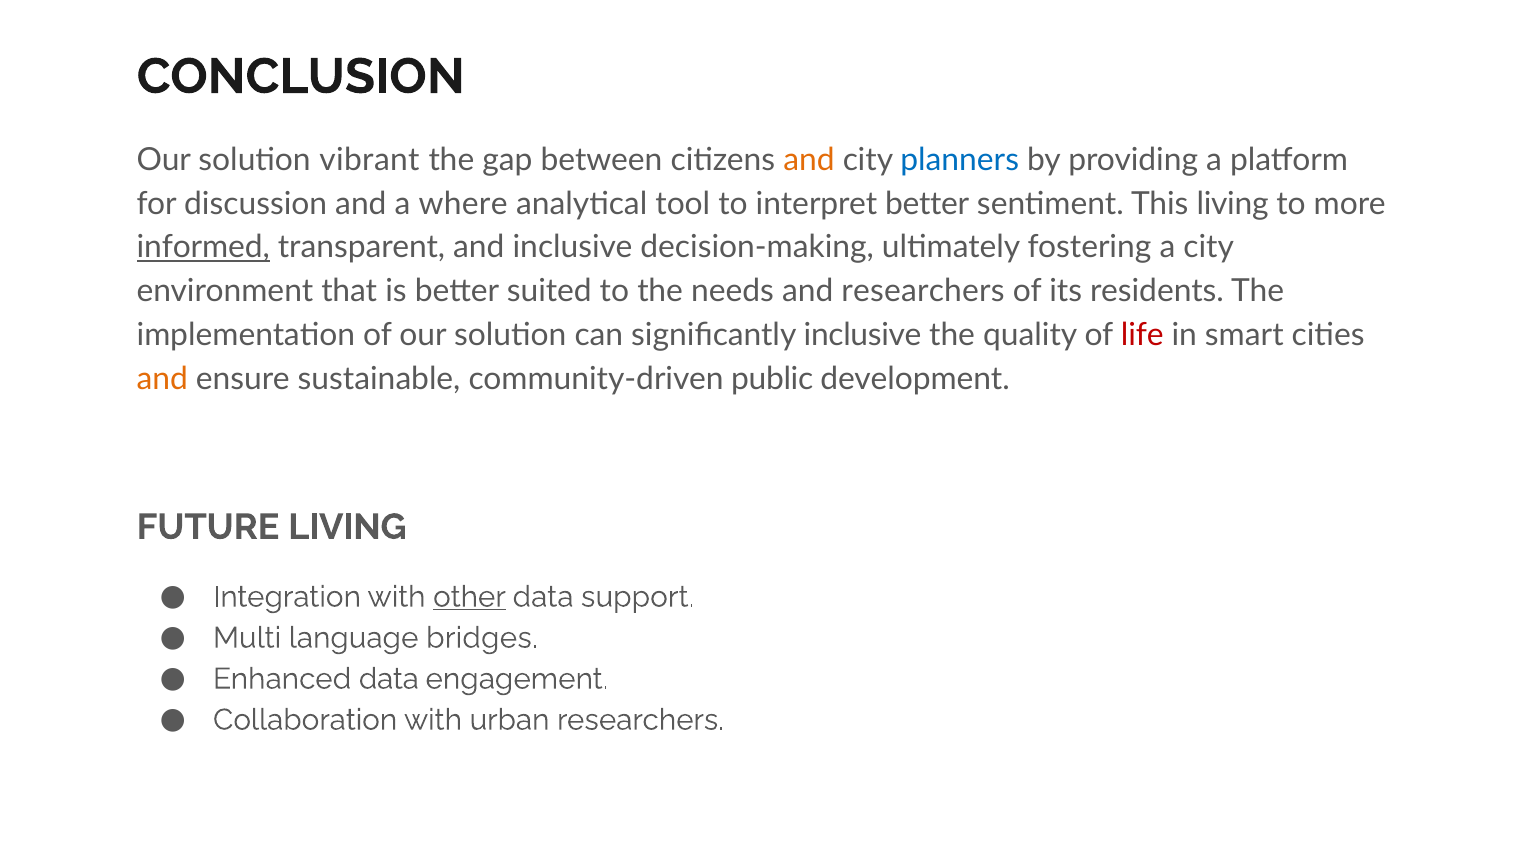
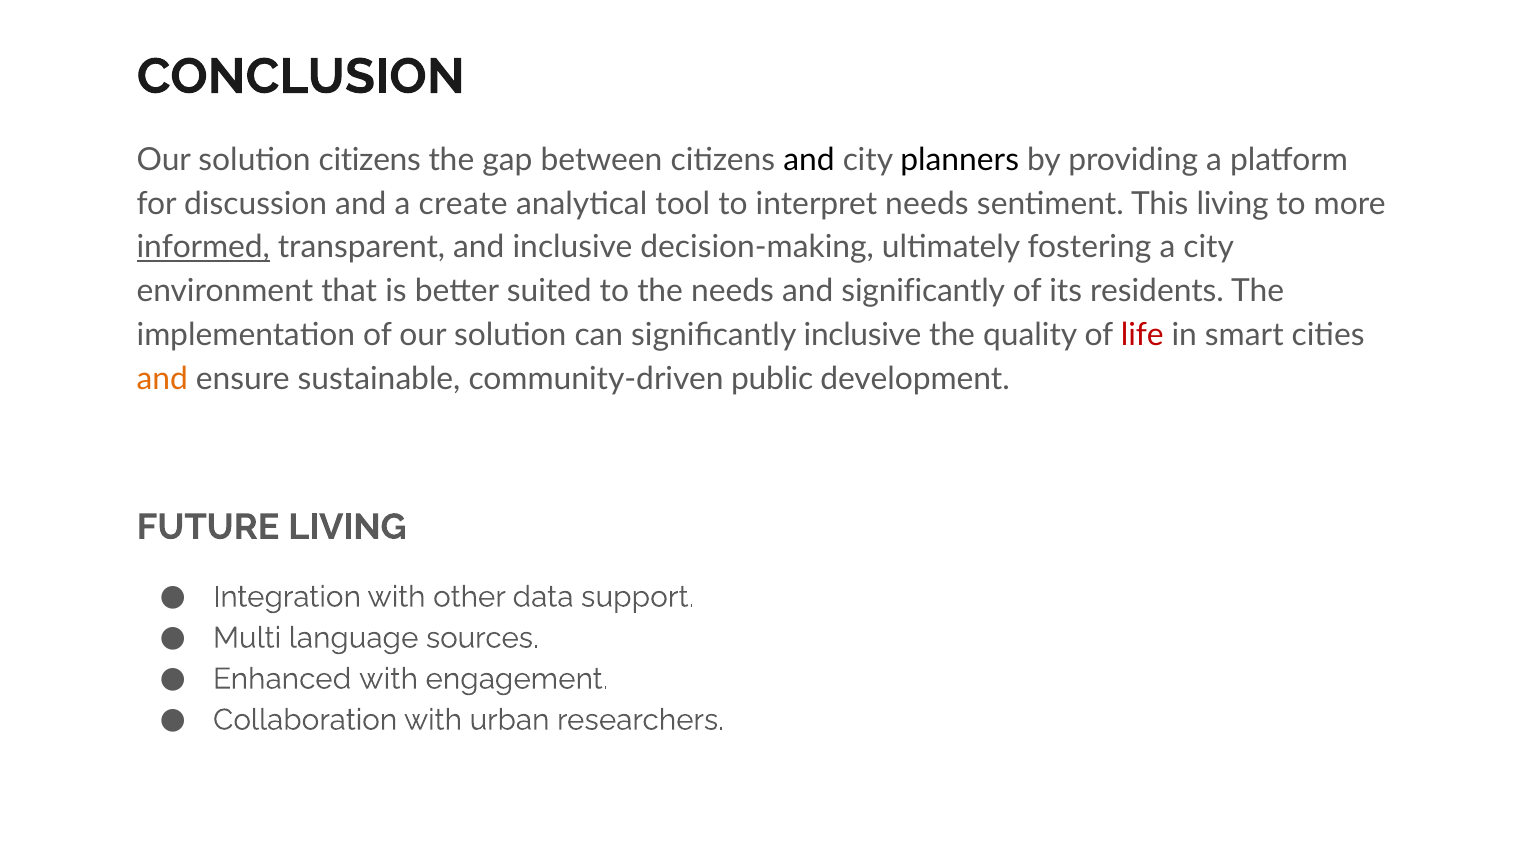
solution vibrant: vibrant -> citizens (370, 160)
and colour: orange -> black (809, 160)
planners colour: blue -> black (960, 160)
where: where -> create (463, 204)
interpret better: better -> needs (927, 204)
and researchers: researchers -> significantly (923, 291)
other underline: present -> none (469, 597)
bridges: bridges -> sources (482, 638)
Enhanced data: data -> with (389, 679)
